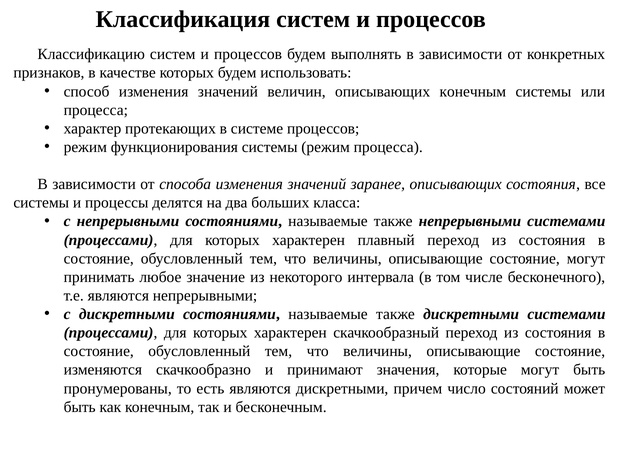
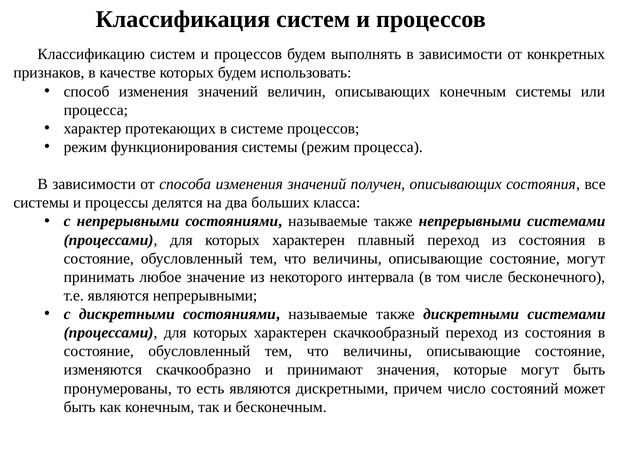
заранее: заранее -> получен (378, 184)
